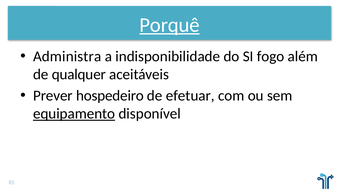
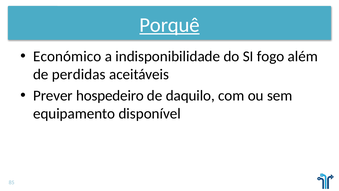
Administra: Administra -> Económico (67, 56)
qualquer: qualquer -> perdidas (79, 74)
efetuar: efetuar -> daquilo (190, 95)
equipamento underline: present -> none (74, 114)
